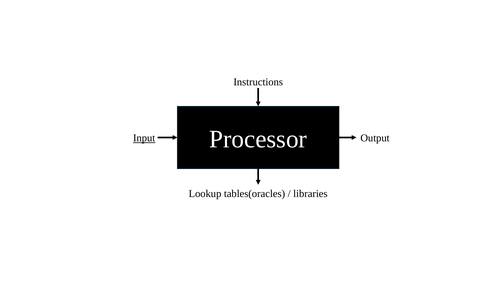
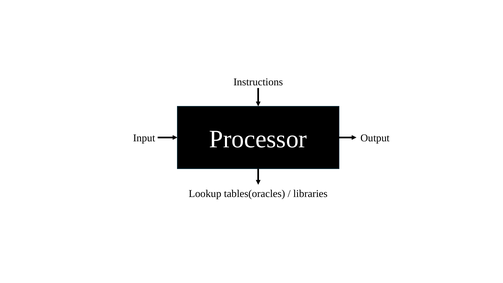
Input underline: present -> none (144, 138)
